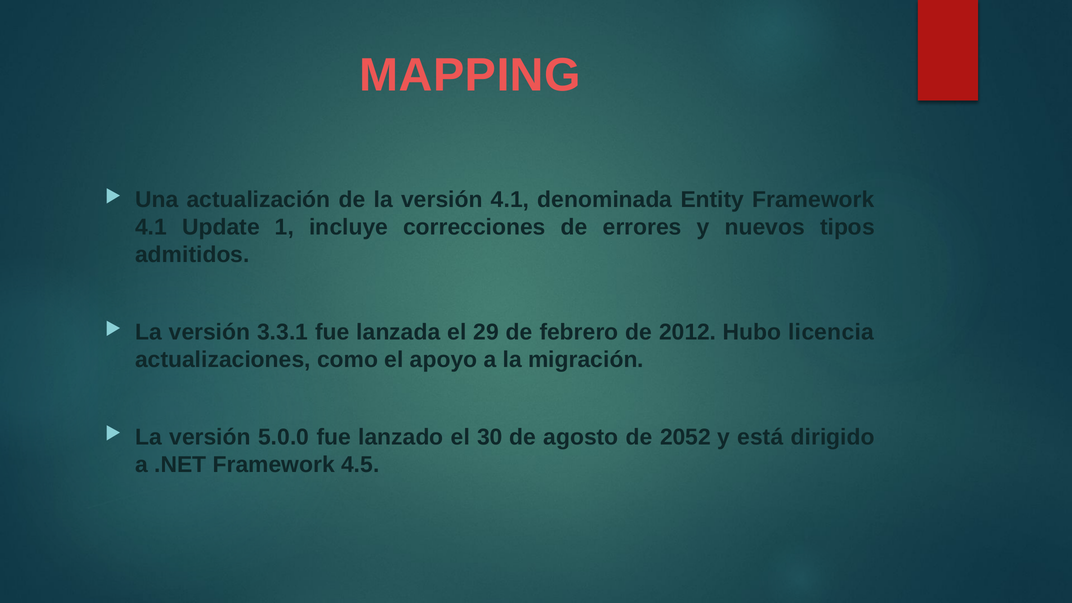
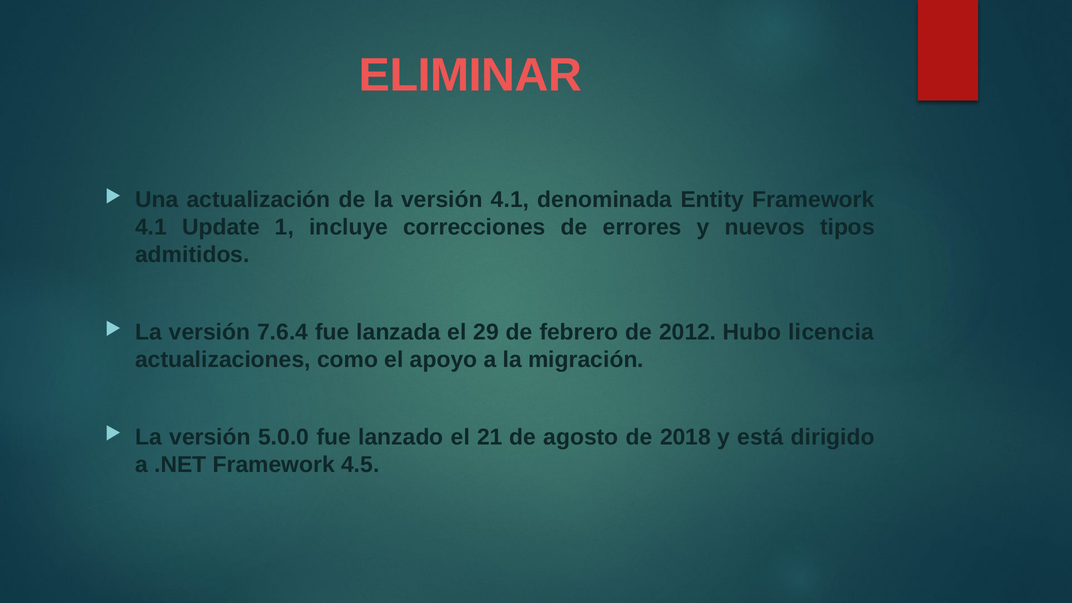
MAPPING: MAPPING -> ELIMINAR (470, 75)
3.3.1: 3.3.1 -> 7.6.4 (283, 332)
30: 30 -> 21 (490, 437)
2052: 2052 -> 2018 (685, 437)
